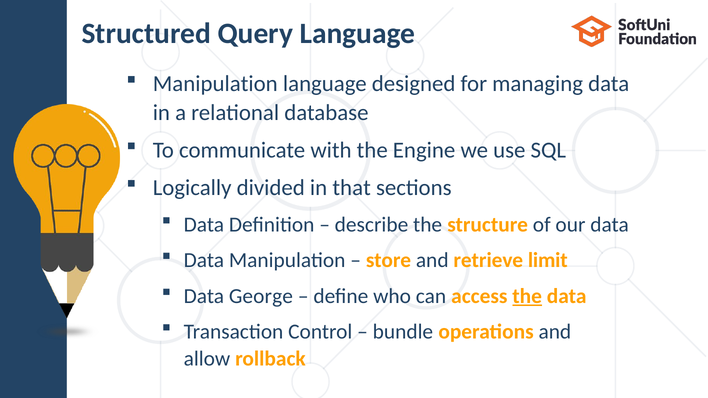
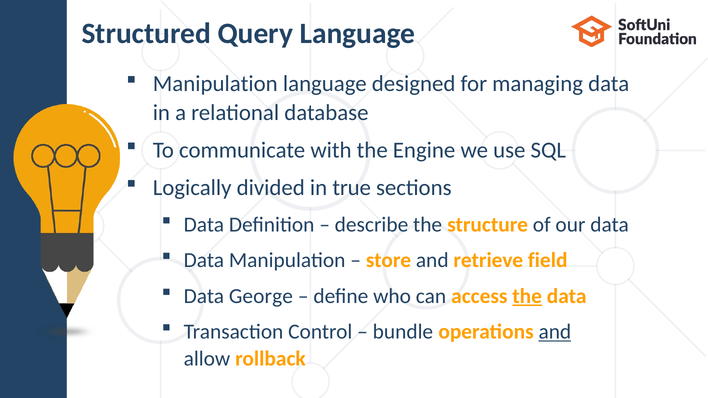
that: that -> true (352, 188)
limit: limit -> field (548, 260)
and underline: none -> present (555, 332)
